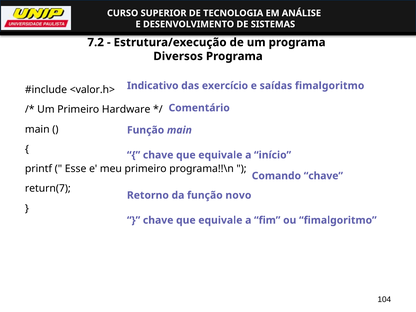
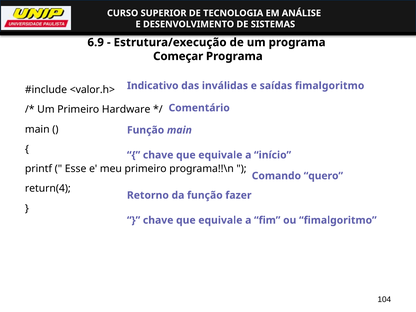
7.2: 7.2 -> 6.9 (96, 42)
Diversos: Diversos -> Começar (178, 56)
exercício: exercício -> inválidas (225, 86)
Comando chave: chave -> quero (323, 176)
return(7: return(7 -> return(4 (48, 189)
novo: novo -> fazer (238, 195)
